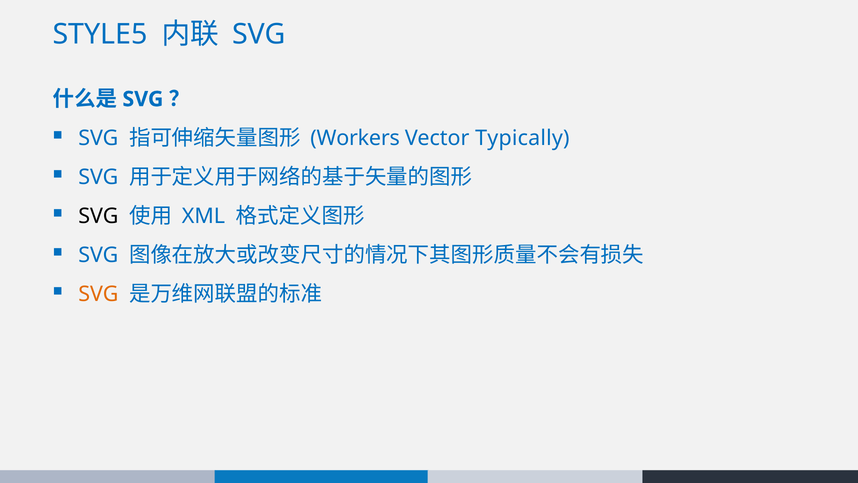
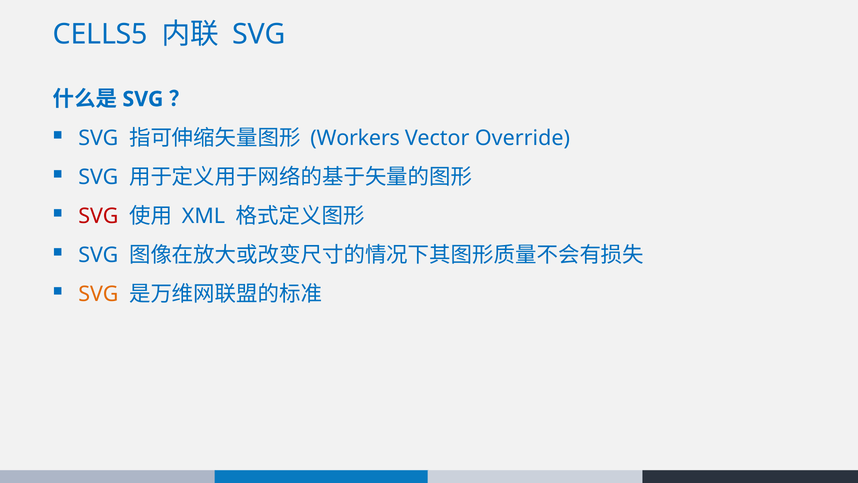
STYLE5: STYLE5 -> CELLS5 (100, 34)
Typically: Typically -> Override (522, 138)
SVG colour: black -> red (98, 216)
